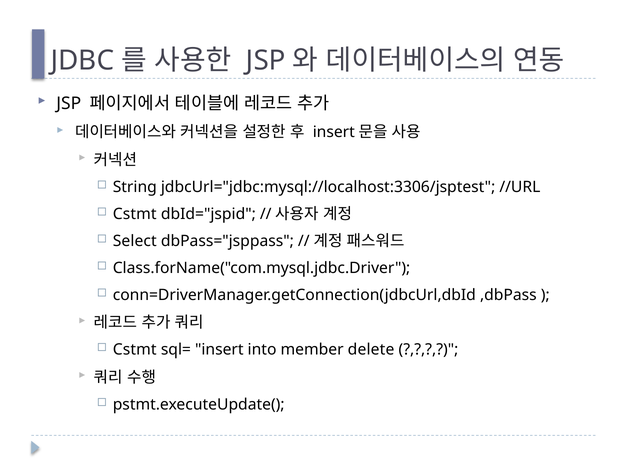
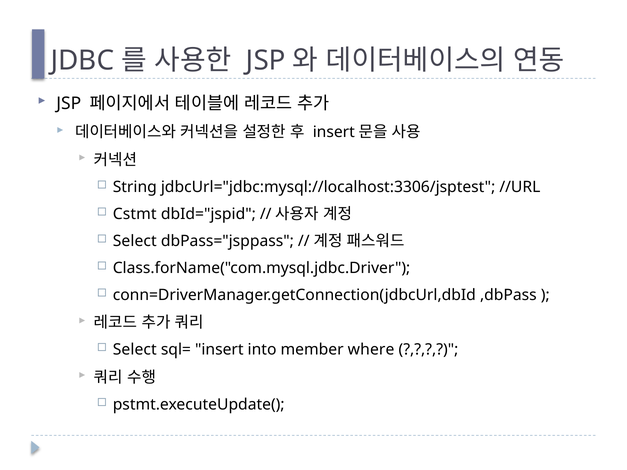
Cstmt: Cstmt -> Select (135, 350)
delete: delete -> where (371, 350)
